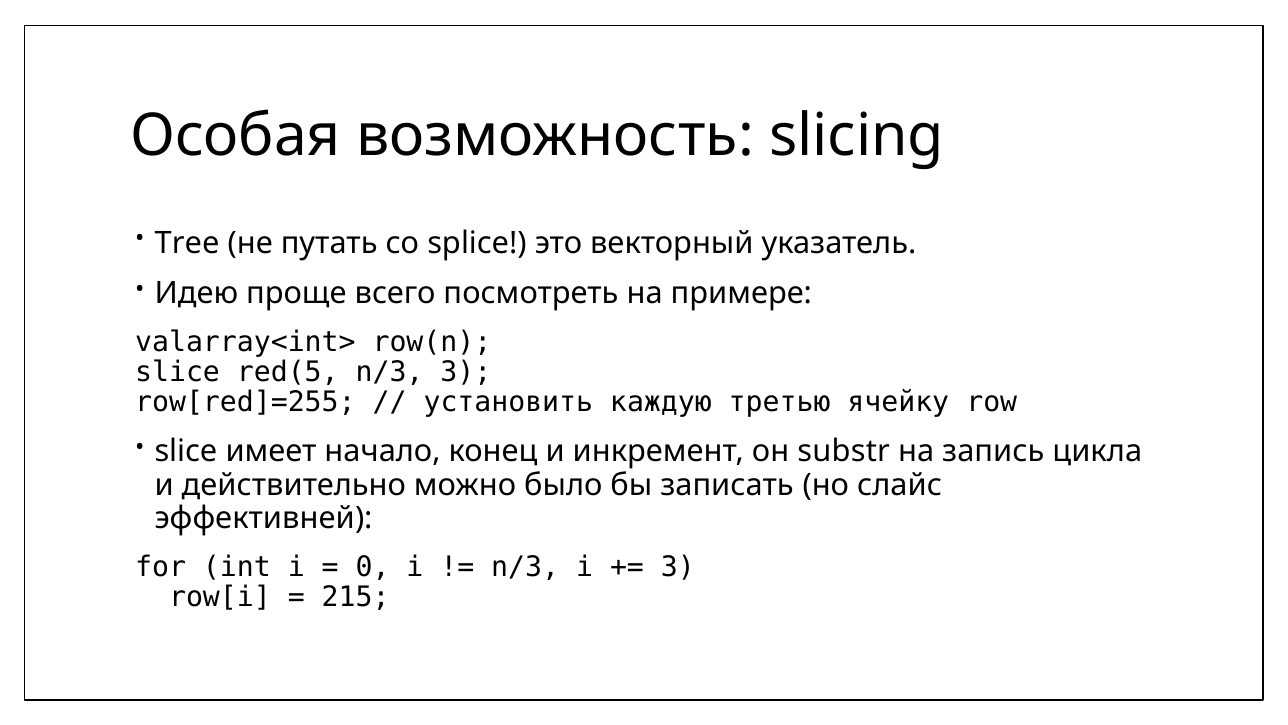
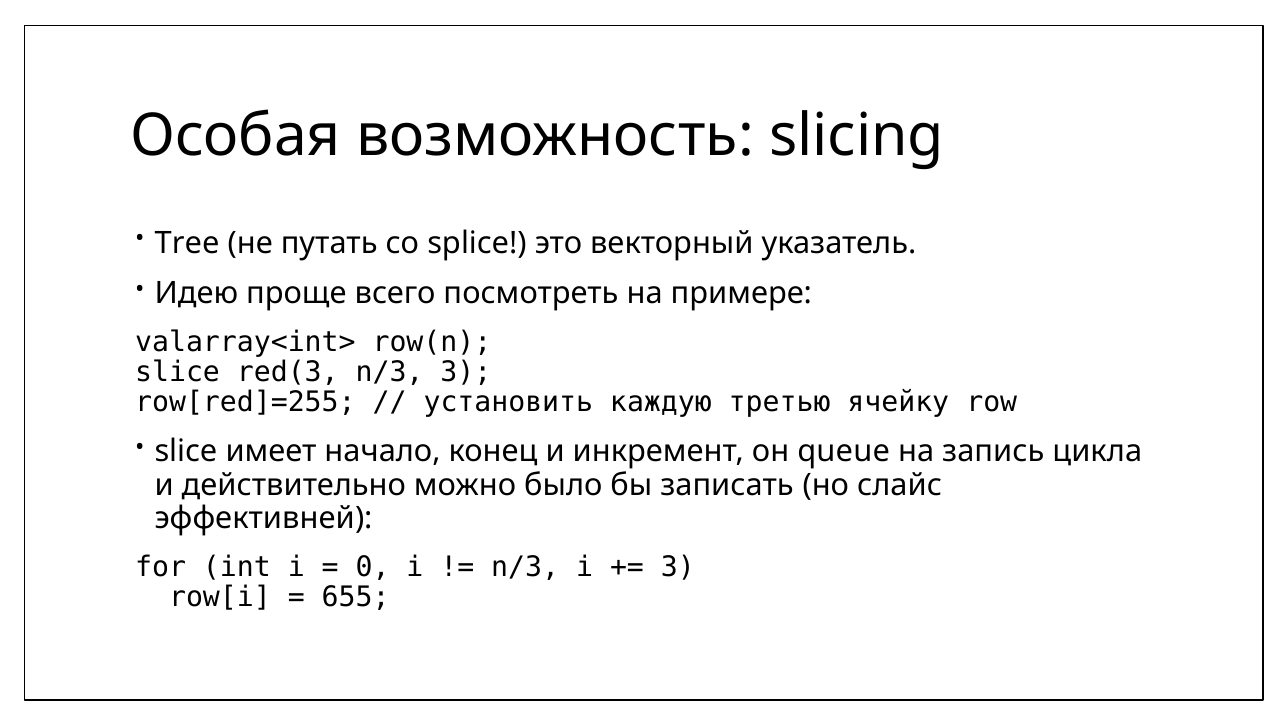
red(5: red(5 -> red(3 (288, 372)
substr: substr -> queue (844, 451)
215: 215 -> 655 (356, 597)
